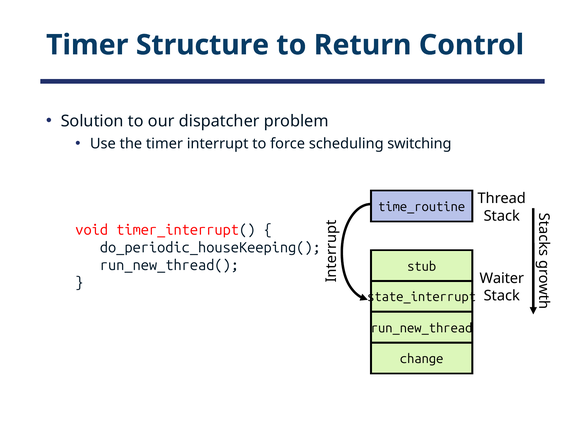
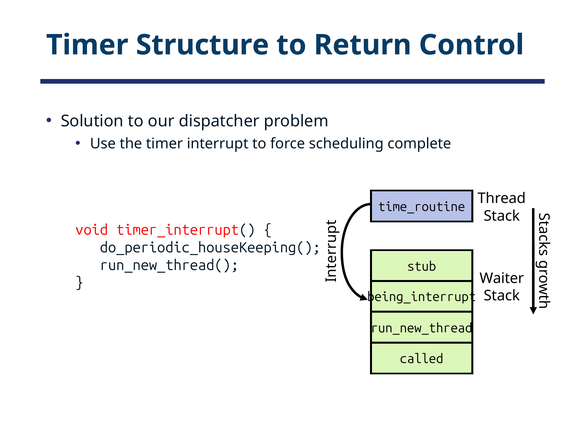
switching: switching -> complete (419, 144)
state_interrupt: state_interrupt -> being_interrupt (422, 297)
change: change -> called (422, 359)
